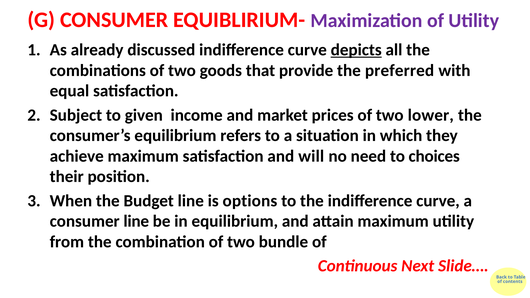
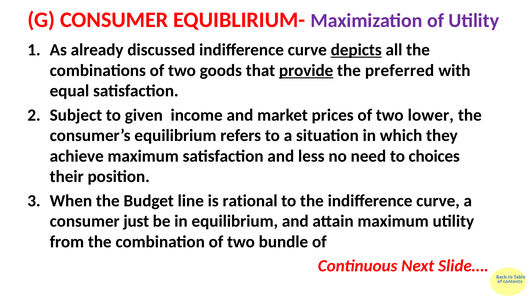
provide underline: none -> present (306, 70)
will: will -> less (311, 156)
options: options -> rational (250, 201)
consumer line: line -> just (136, 221)
